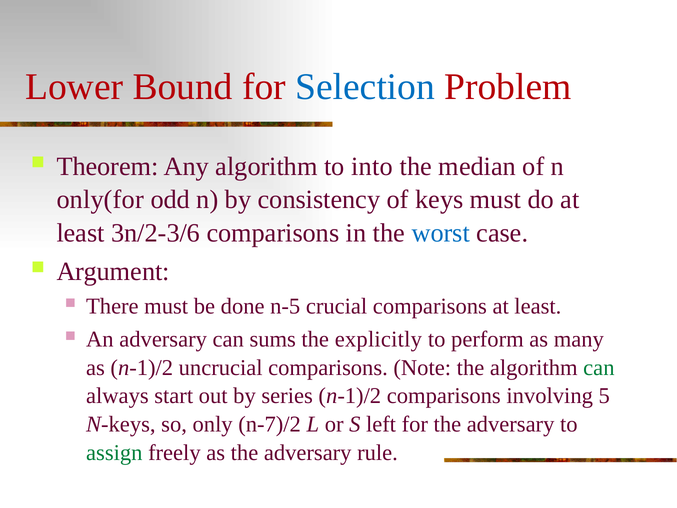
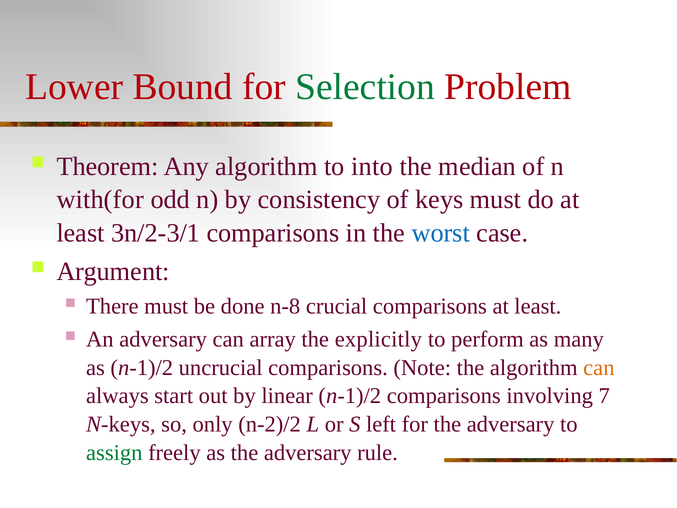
Selection colour: blue -> green (365, 87)
only(for: only(for -> with(for (100, 200)
3n/2-3/6: 3n/2-3/6 -> 3n/2-3/1 (156, 233)
n-5: n-5 -> n-8 (285, 306)
sums: sums -> array (273, 339)
can colour: green -> orange (599, 367)
series: series -> linear (287, 396)
5: 5 -> 7 (604, 396)
n-7)/2: n-7)/2 -> n-2)/2 (270, 424)
